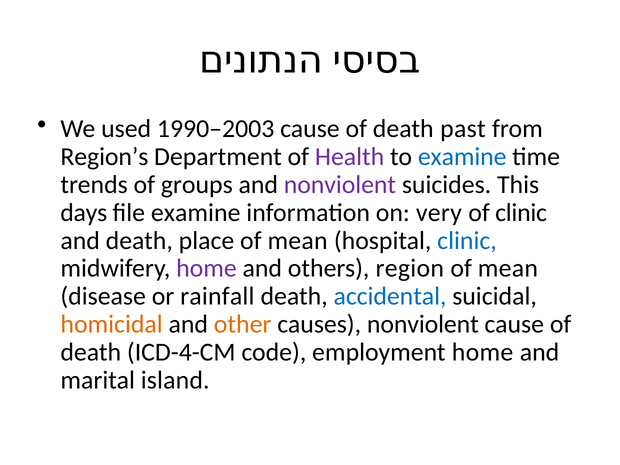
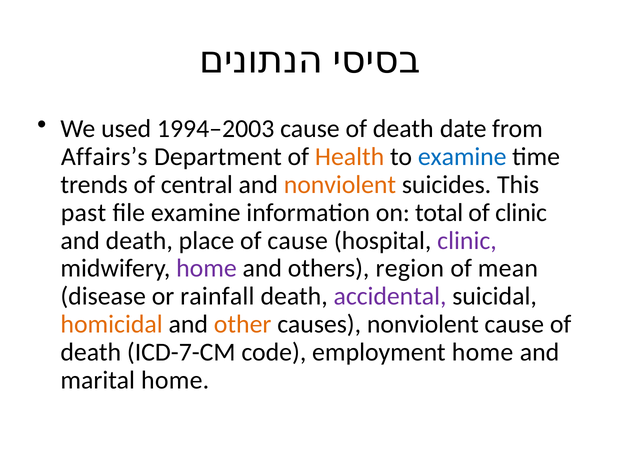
1990–2003: 1990–2003 -> 1994–2003 (216, 129)
past: past -> date (463, 129)
Region’s: Region’s -> Affairs’s (104, 157)
Health colour: purple -> orange (350, 157)
groups: groups -> central (197, 185)
nonviolent colour: purple -> orange (340, 185)
days: days -> past (84, 213)
very: very -> total (439, 213)
place of mean: mean -> cause (298, 241)
clinic colour: blue -> purple (467, 241)
accidental colour: blue -> purple (390, 296)
ICD-4-CM: ICD-4-CM -> ICD-7-CM (181, 352)
marital island: island -> home (175, 380)
